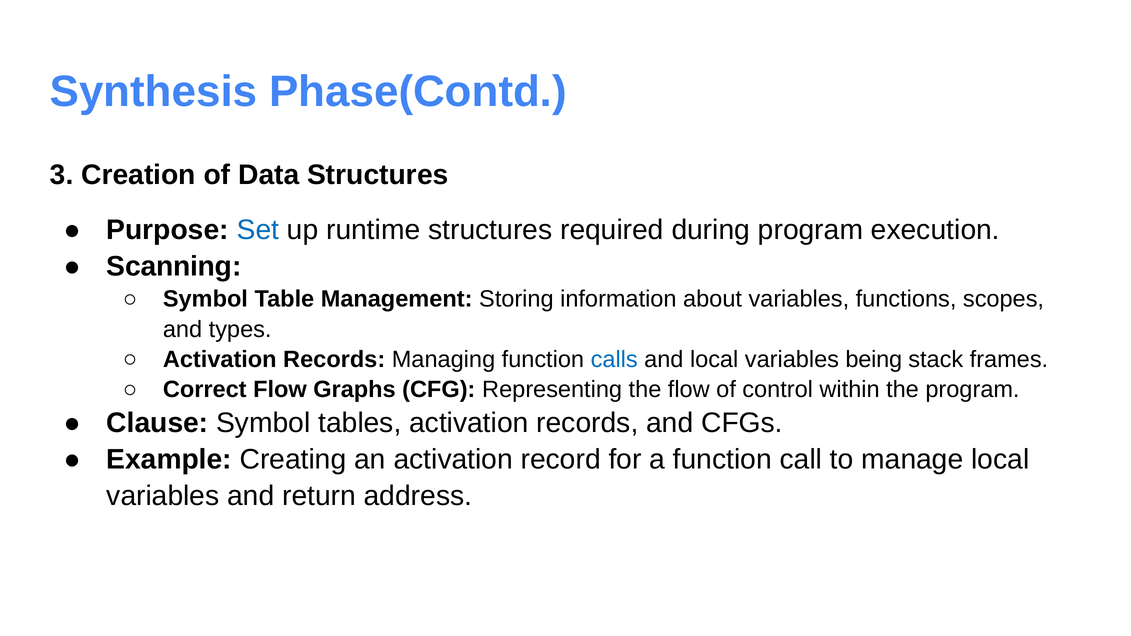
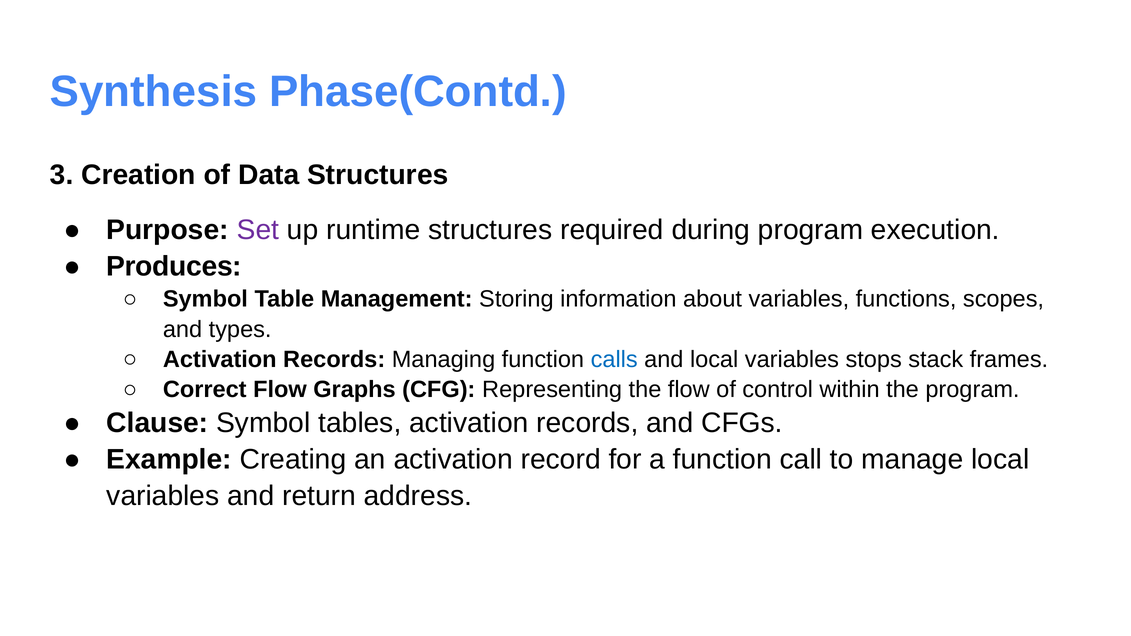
Set colour: blue -> purple (258, 230)
Scanning: Scanning -> Produces (174, 266)
being: being -> stops (874, 359)
